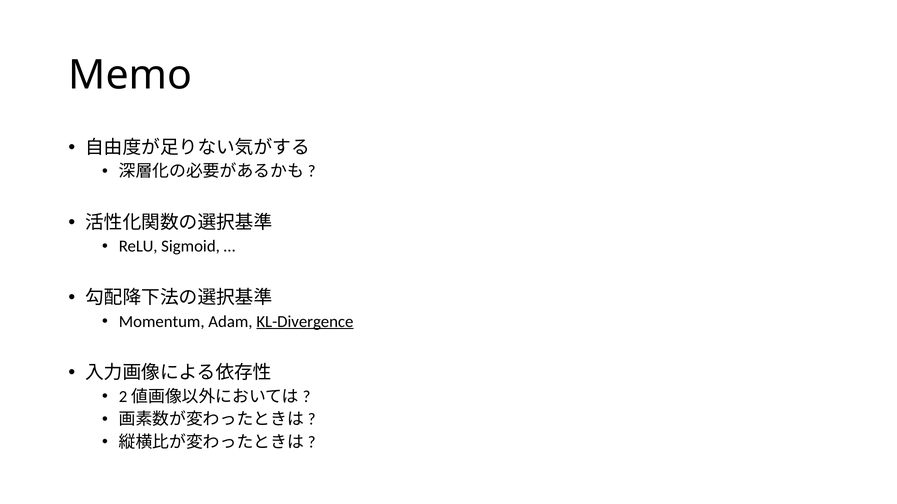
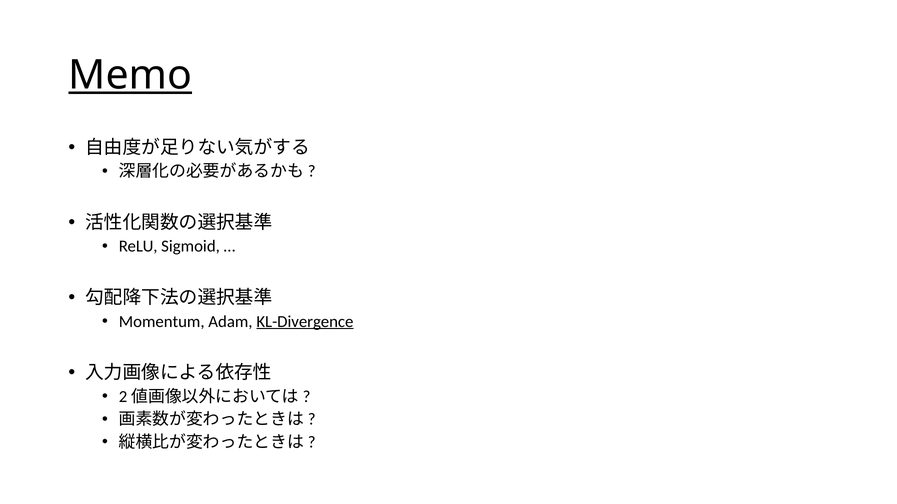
Memo underline: none -> present (130, 75)
